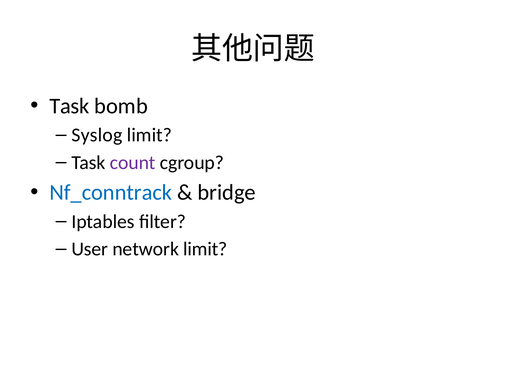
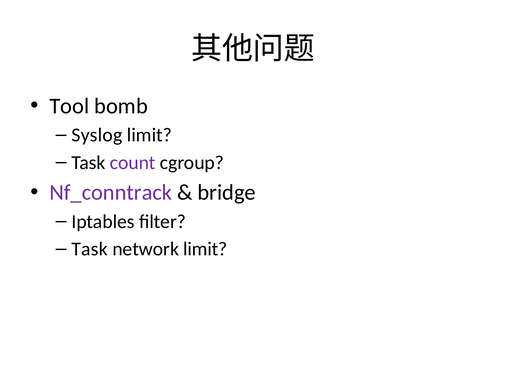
Task: Task -> Tool (69, 106)
Nf_conntrack colour: blue -> purple (111, 193)
User: User -> Task (90, 249)
